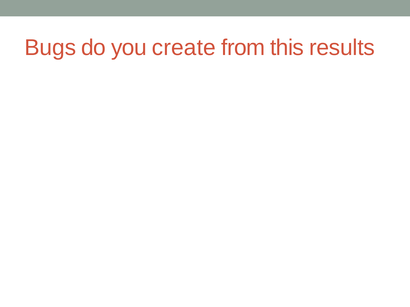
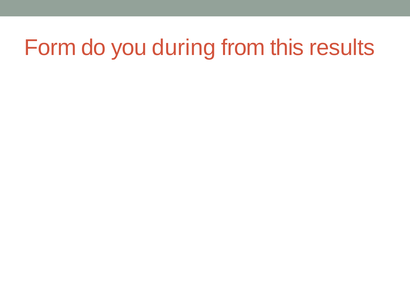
Bugs: Bugs -> Form (50, 48)
create: create -> during (184, 48)
